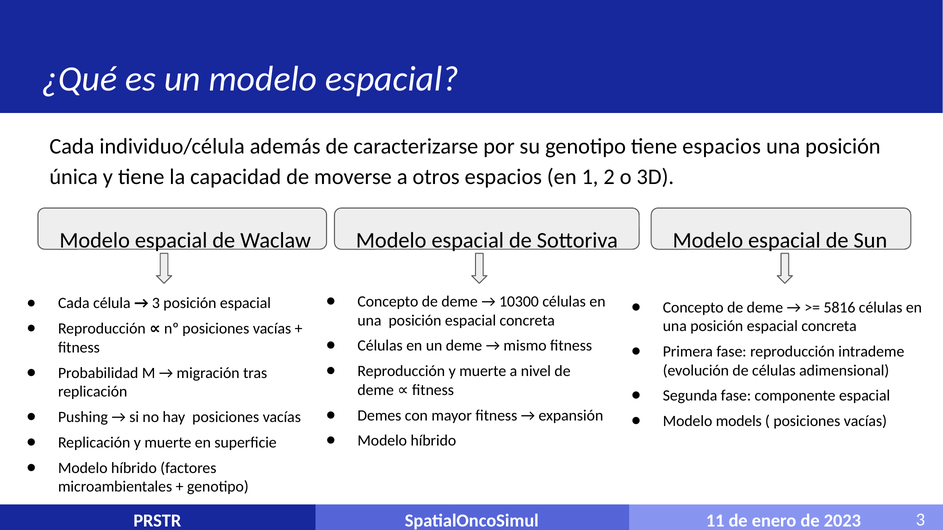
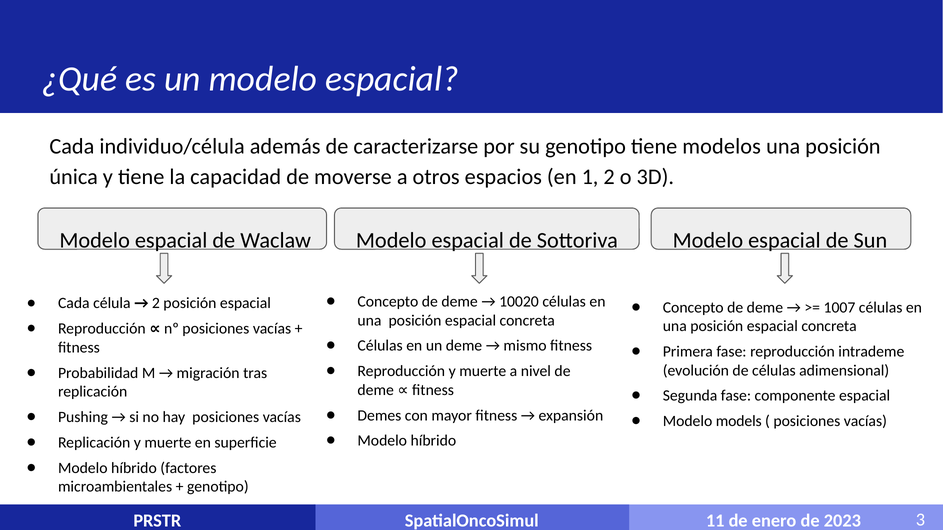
tiene espacios: espacios -> modelos (722, 146)
10300: 10300 -> 10020 (519, 302)
3: 3 -> 2 (156, 304)
5816: 5816 -> 1007 (839, 308)
